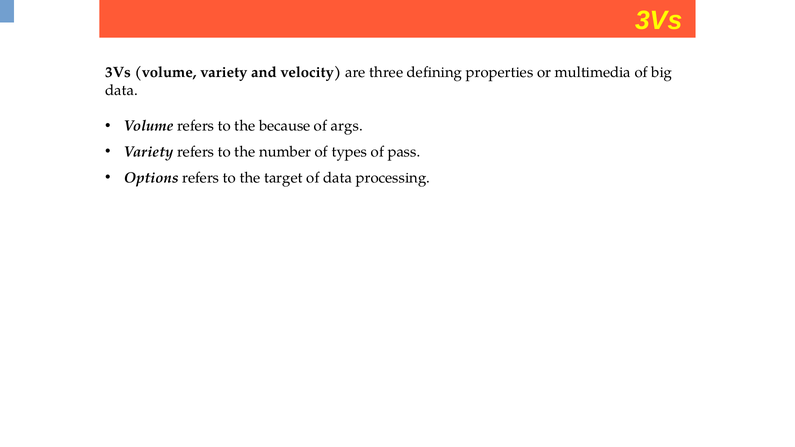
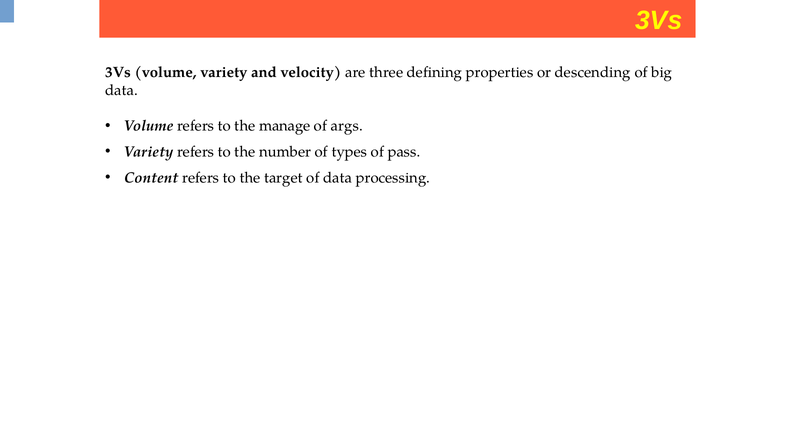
multimedia: multimedia -> descending (593, 72)
because: because -> manage (285, 126)
Options: Options -> Content (151, 178)
